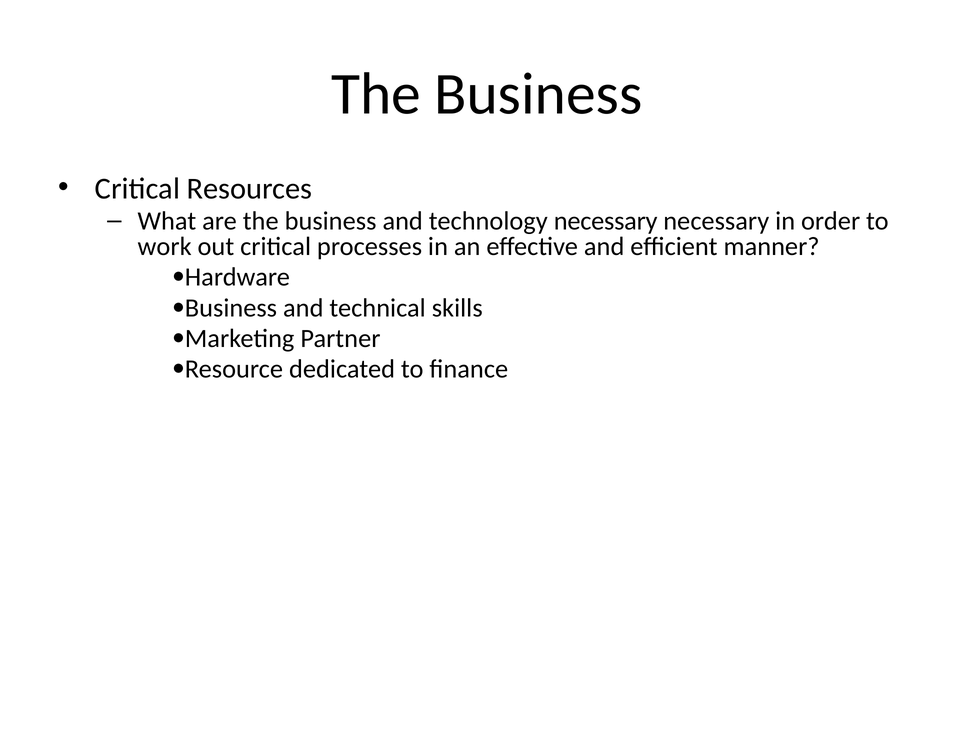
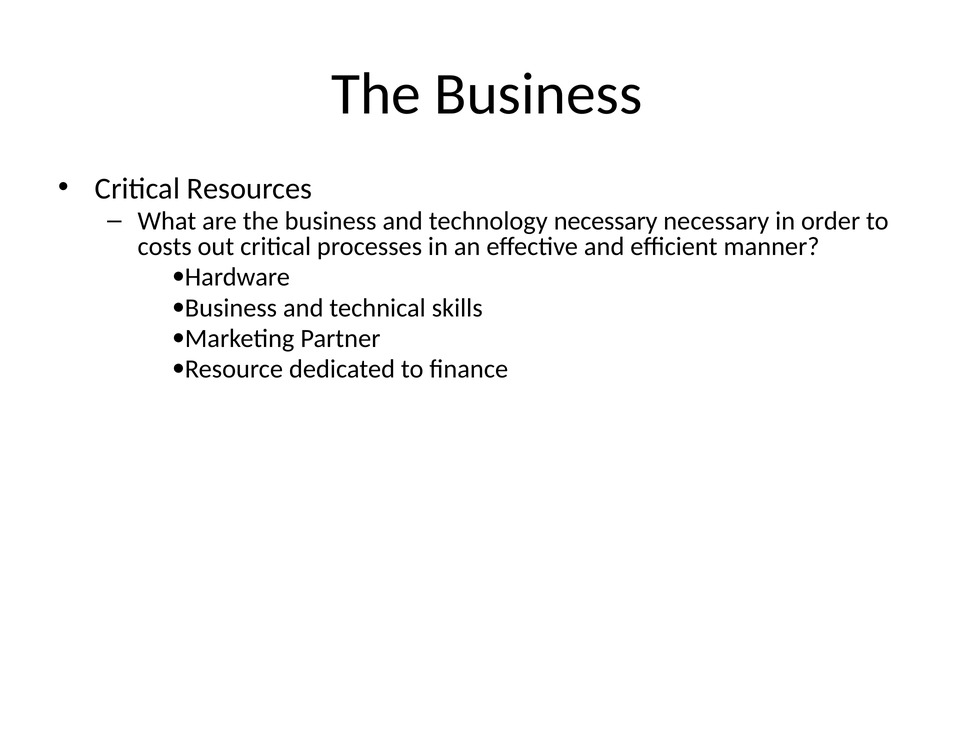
work: work -> costs (165, 247)
